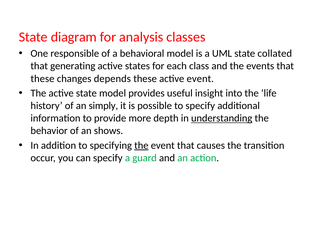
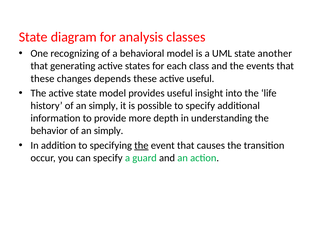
responsible: responsible -> recognizing (75, 53)
collated: collated -> another (275, 53)
active event: event -> useful (200, 78)
understanding underline: present -> none (222, 118)
behavior of an shows: shows -> simply (109, 131)
